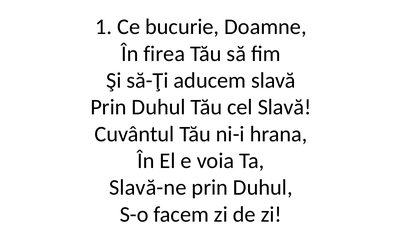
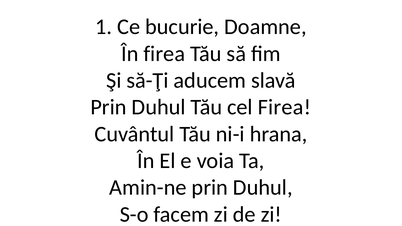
cel Slavă: Slavă -> Firea (284, 107)
Slavă-ne: Slavă-ne -> Amin-ne (148, 188)
